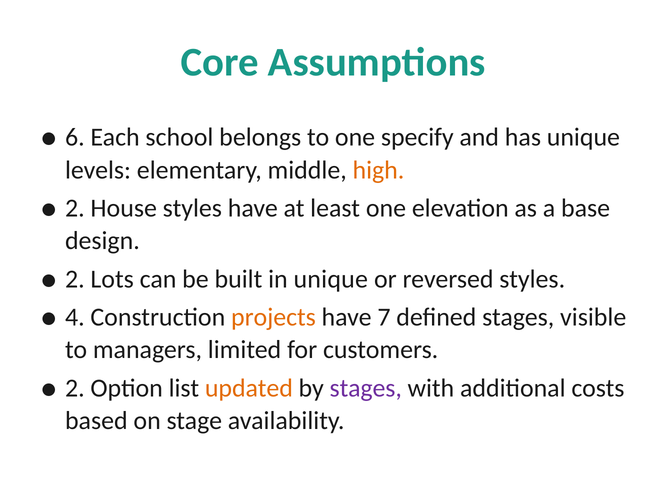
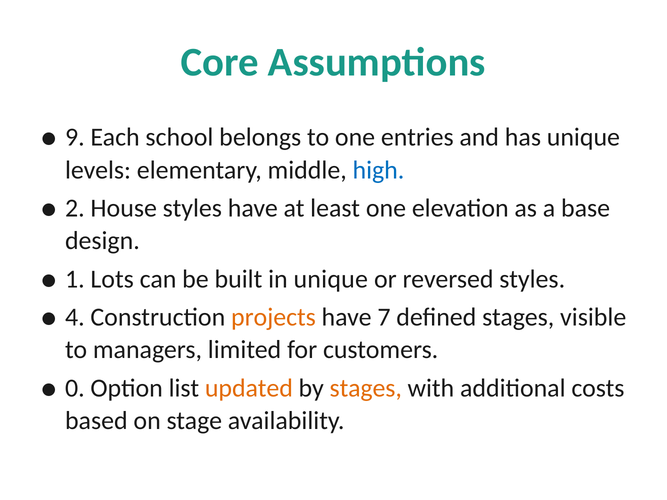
6: 6 -> 9 (75, 137)
specify: specify -> entries (417, 137)
high colour: orange -> blue (378, 170)
2: 2 -> 1 (75, 279)
2: 2 -> 0 (75, 388)
stages colour: purple -> orange (366, 388)
